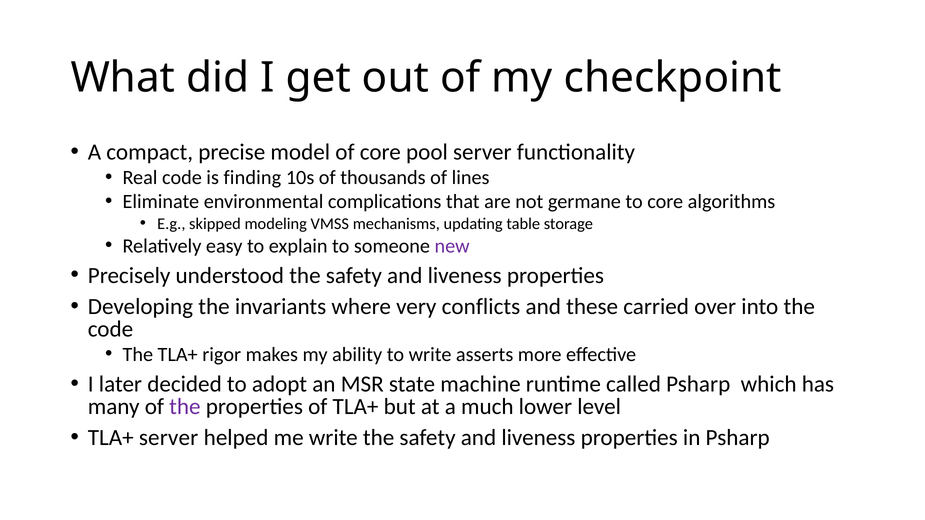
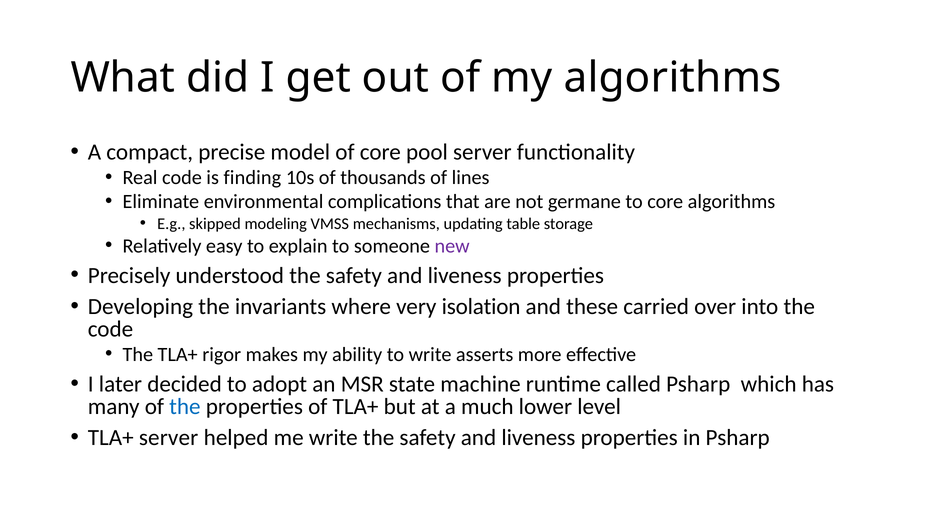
my checkpoint: checkpoint -> algorithms (673, 78)
conflicts: conflicts -> isolation (481, 307)
the colour: purple -> blue (185, 407)
